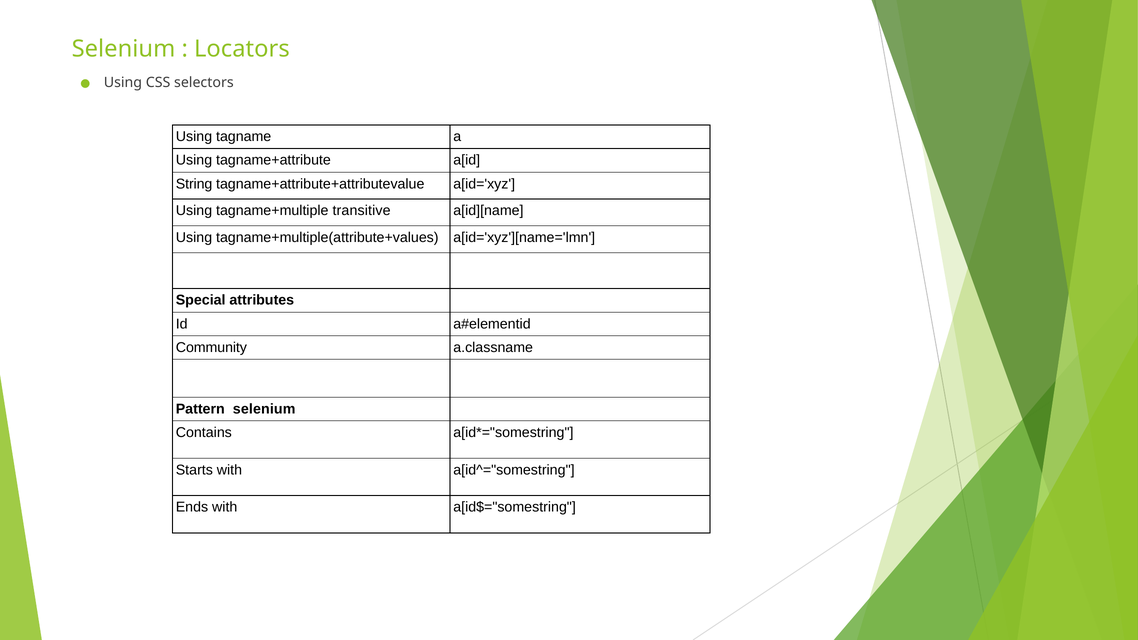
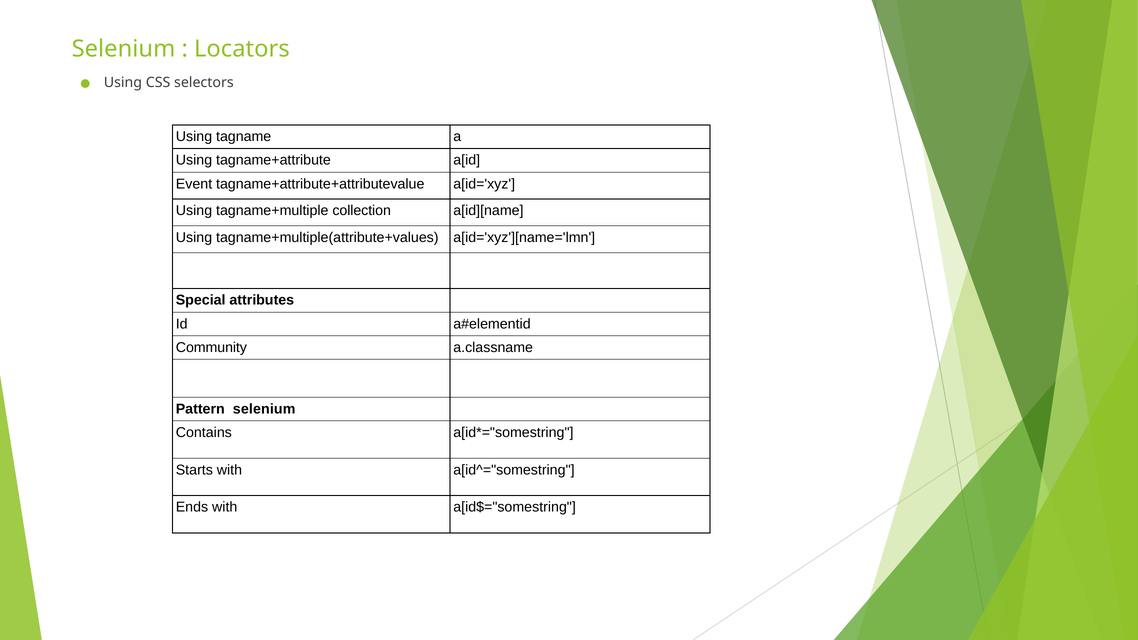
String: String -> Event (194, 184)
transitive: transitive -> collection (362, 211)
